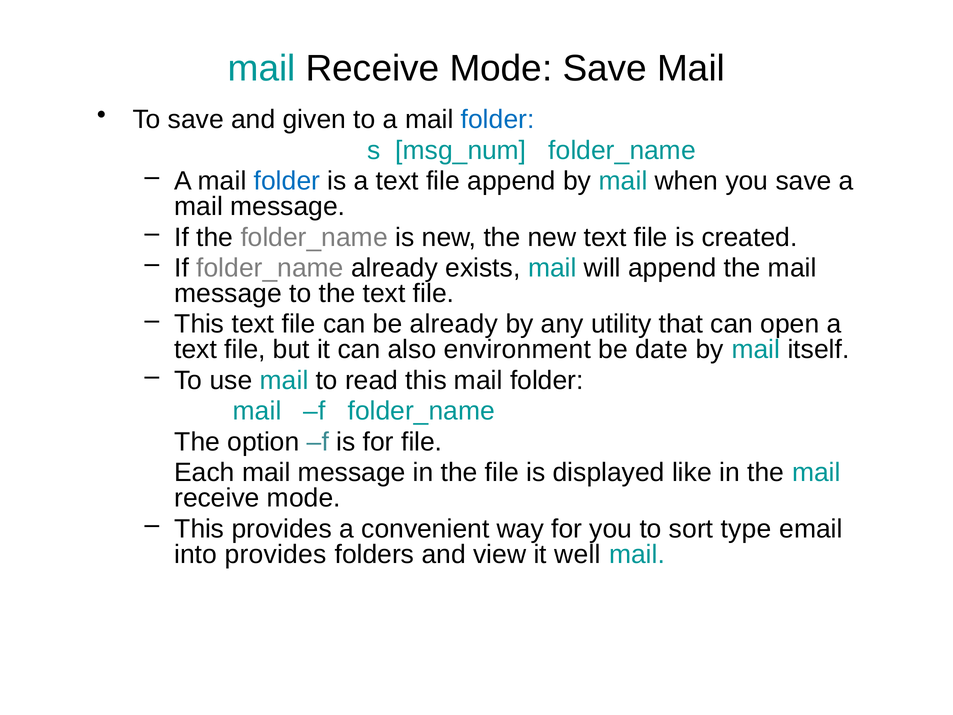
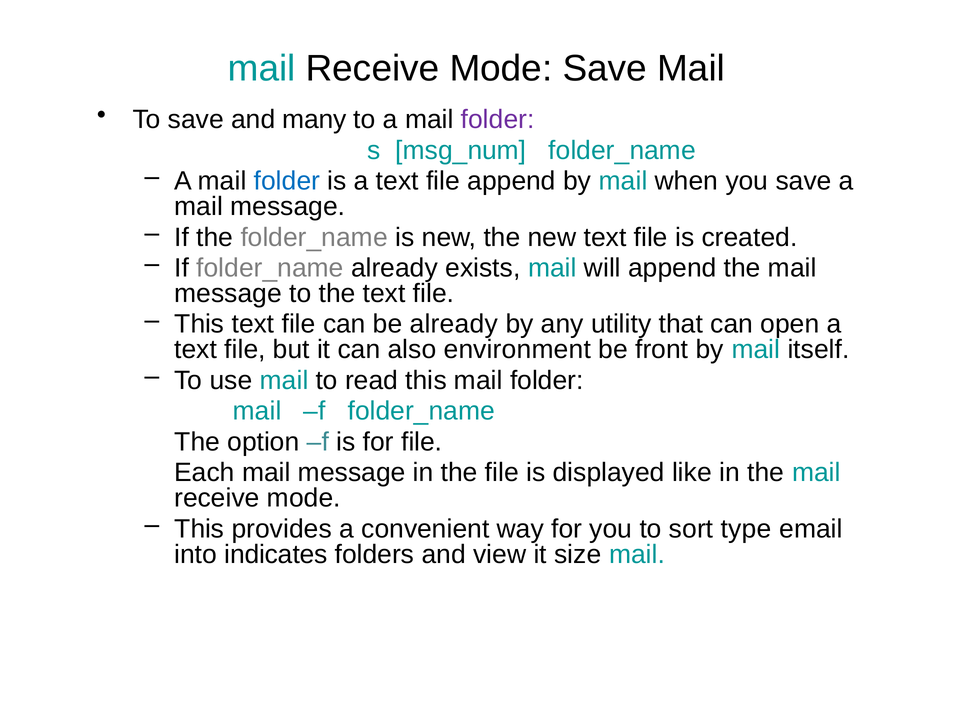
given: given -> many (314, 120)
folder colour: blue -> purple (498, 120)
date: date -> front (662, 350)
into provides: provides -> indicates (276, 554)
well: well -> size (578, 554)
